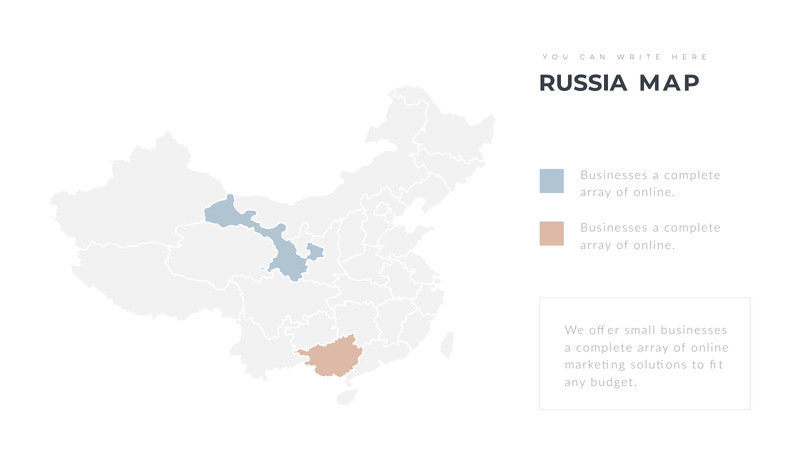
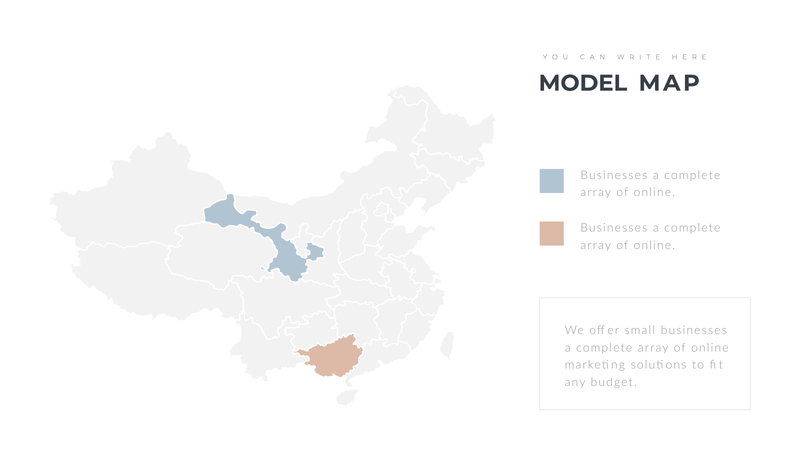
RUSSIA: RUSSIA -> MODEL (583, 83)
